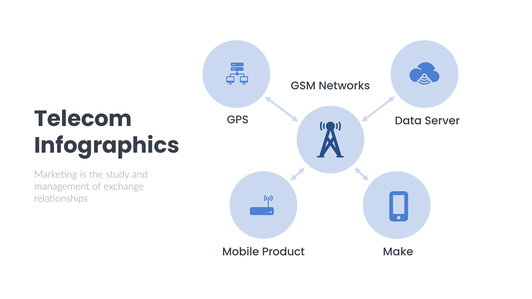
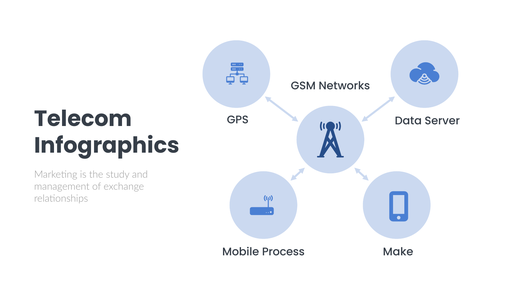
Product: Product -> Process (283, 252)
